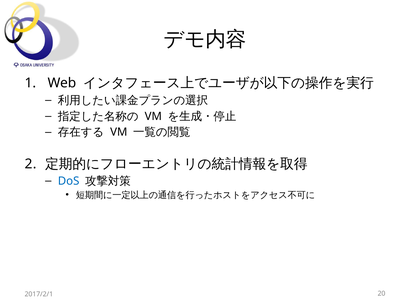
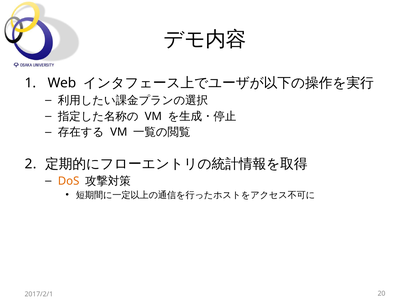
DoS colour: blue -> orange (69, 181)
